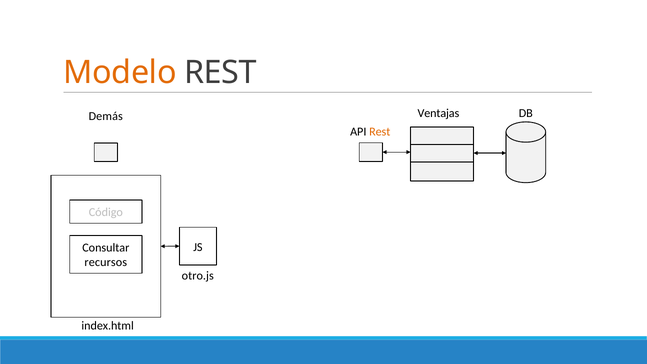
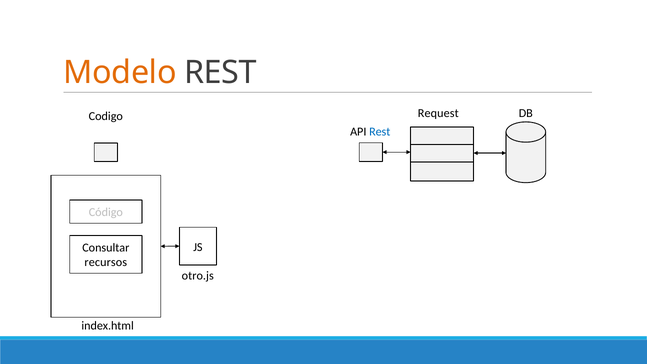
Ventajas: Ventajas -> Request (438, 113)
Demás: Demás -> Codigo (106, 116)
Rest colour: orange -> blue (380, 132)
